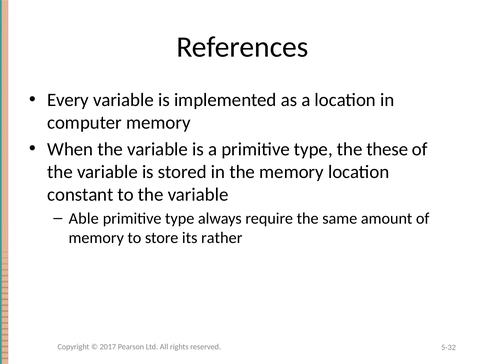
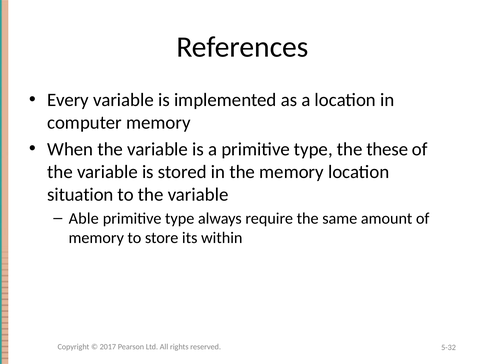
constant: constant -> situation (80, 194)
rather: rather -> within (222, 238)
